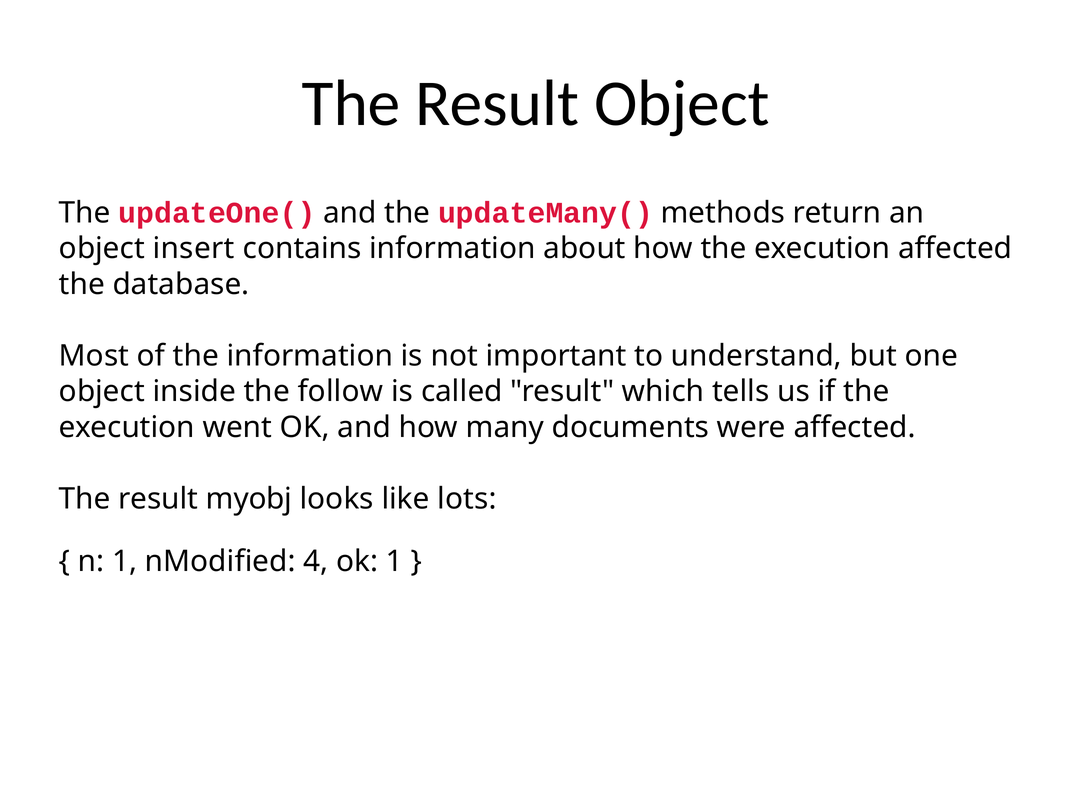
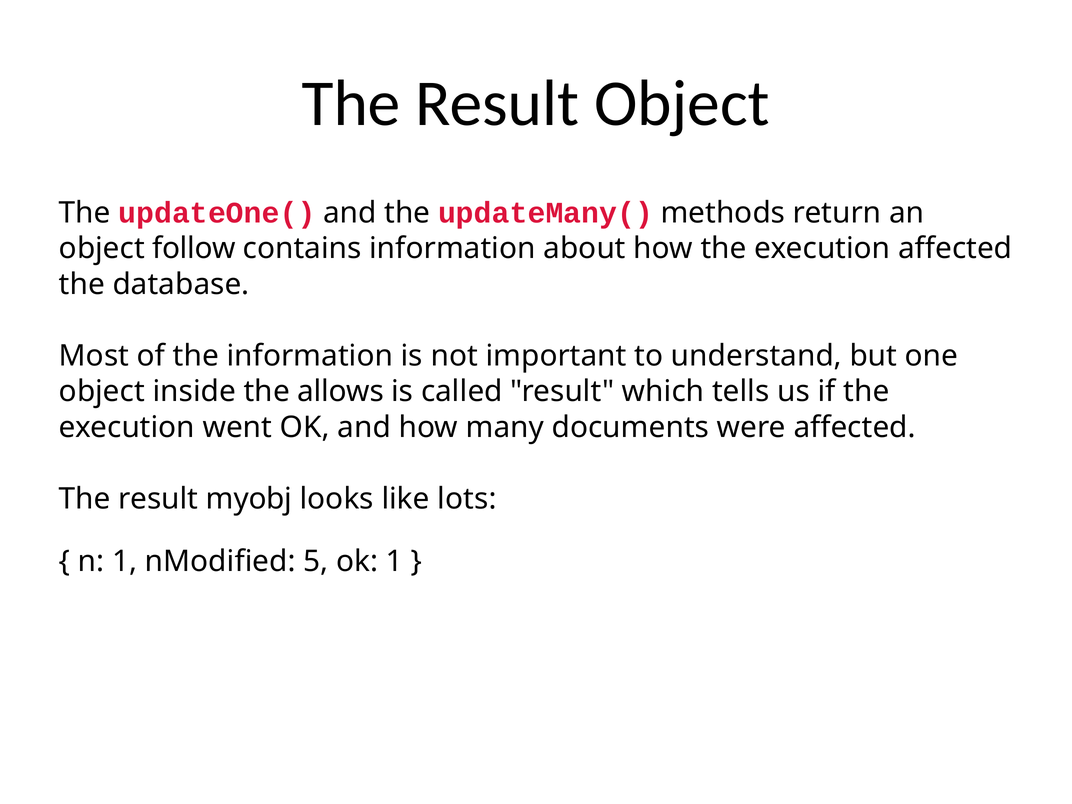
insert: insert -> follow (194, 249)
follow: follow -> allows (341, 392)
4: 4 -> 5 (316, 561)
